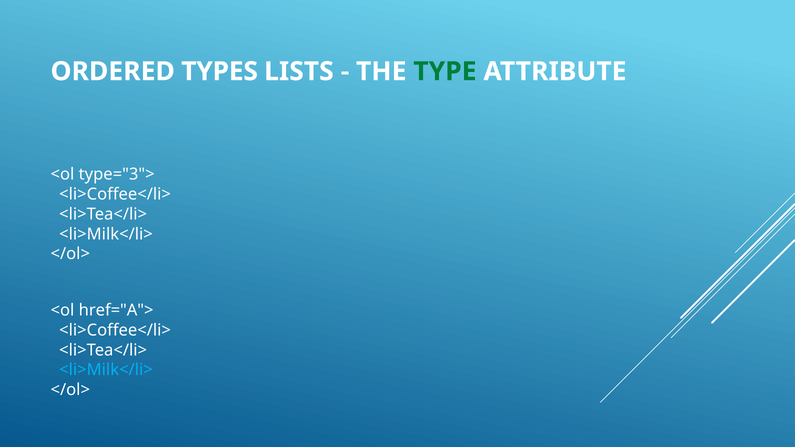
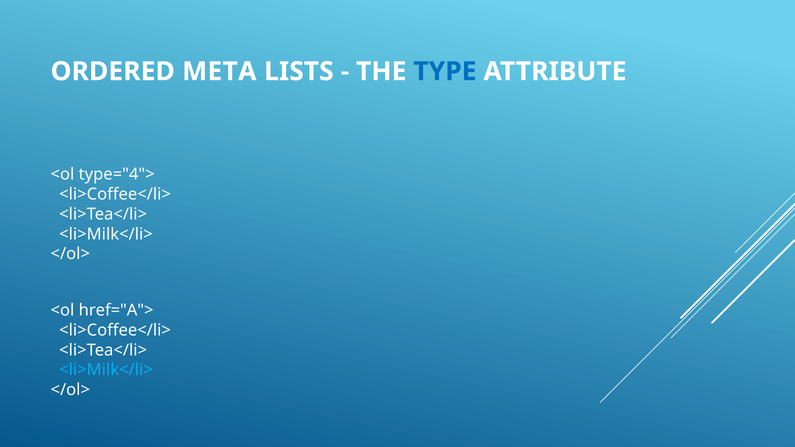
TYPES: TYPES -> META (219, 71)
TYPE colour: green -> blue (445, 71)
type="3">: type="3"> -> type="4"> (117, 174)
